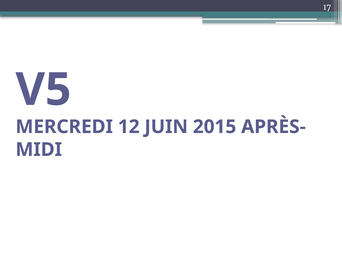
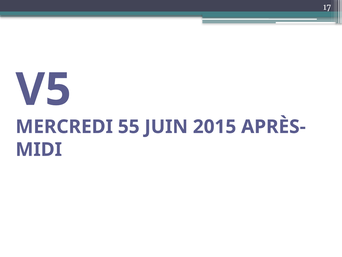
12: 12 -> 55 (129, 127)
